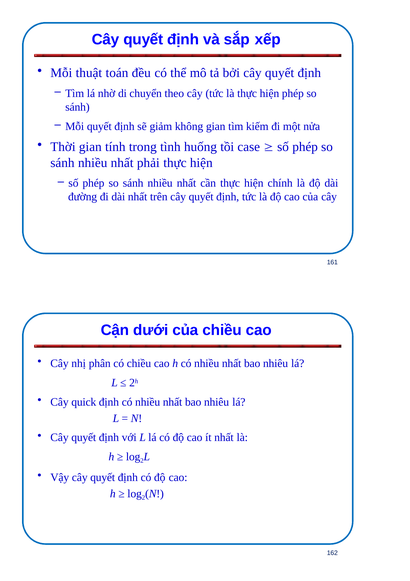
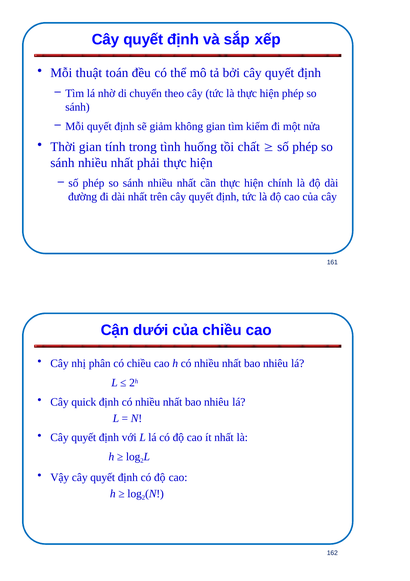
case: case -> chất (249, 147)
